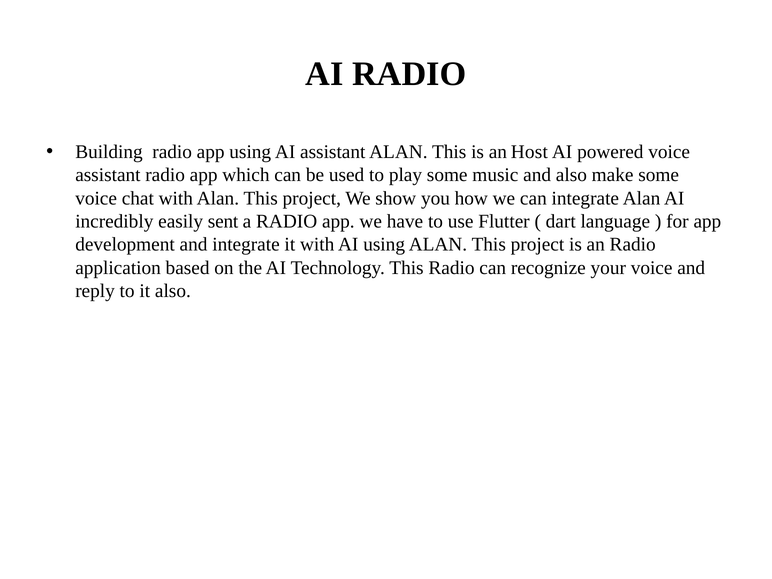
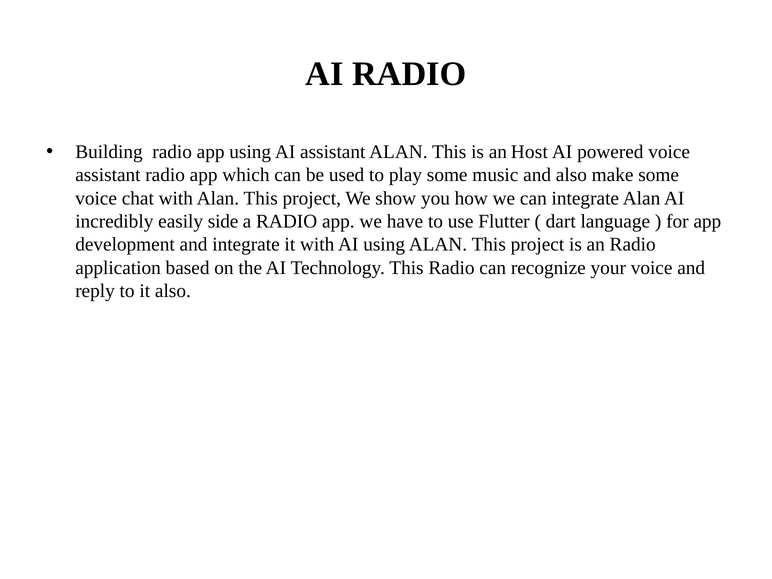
sent: sent -> side (223, 221)
